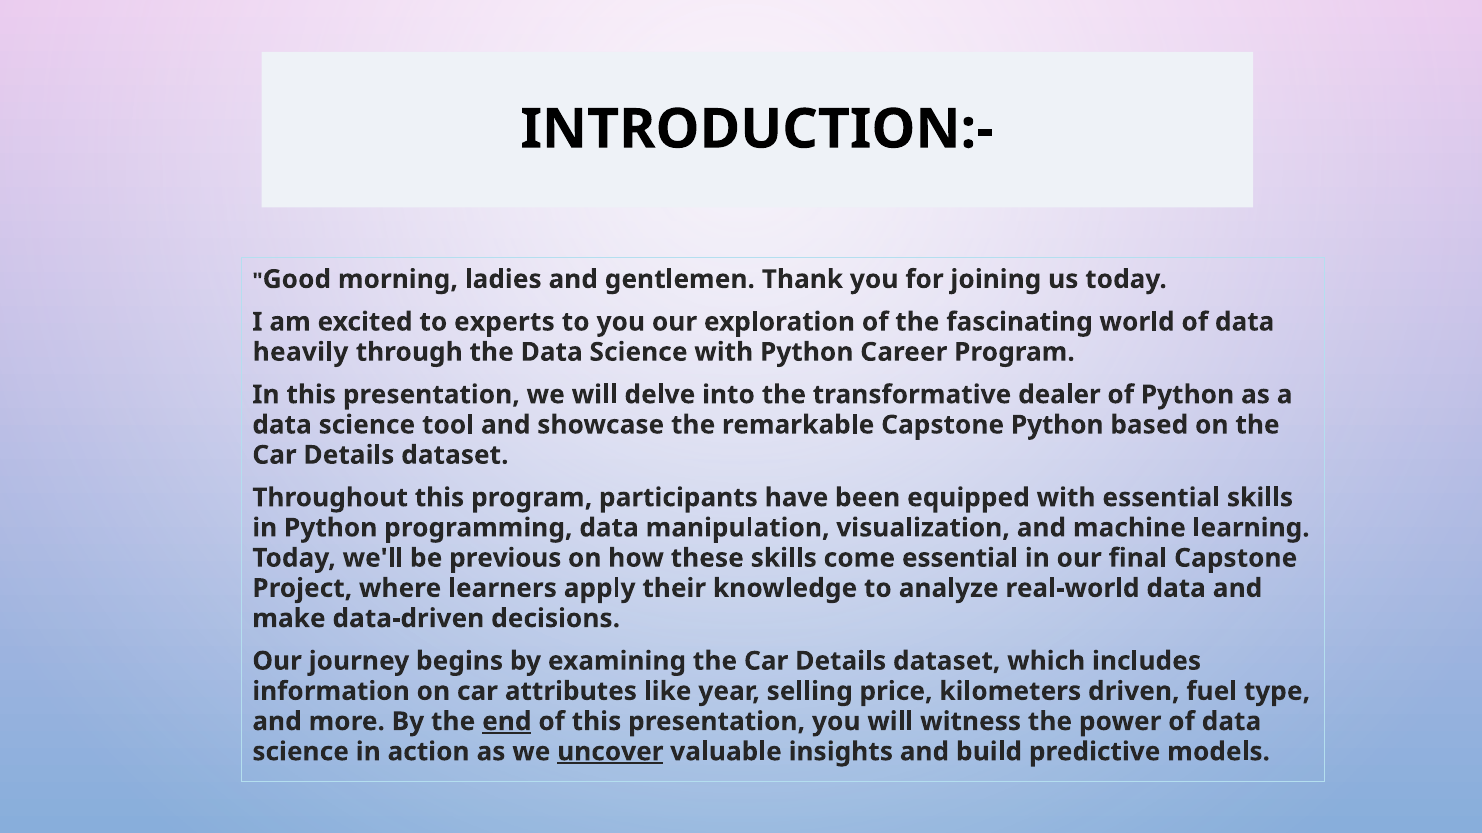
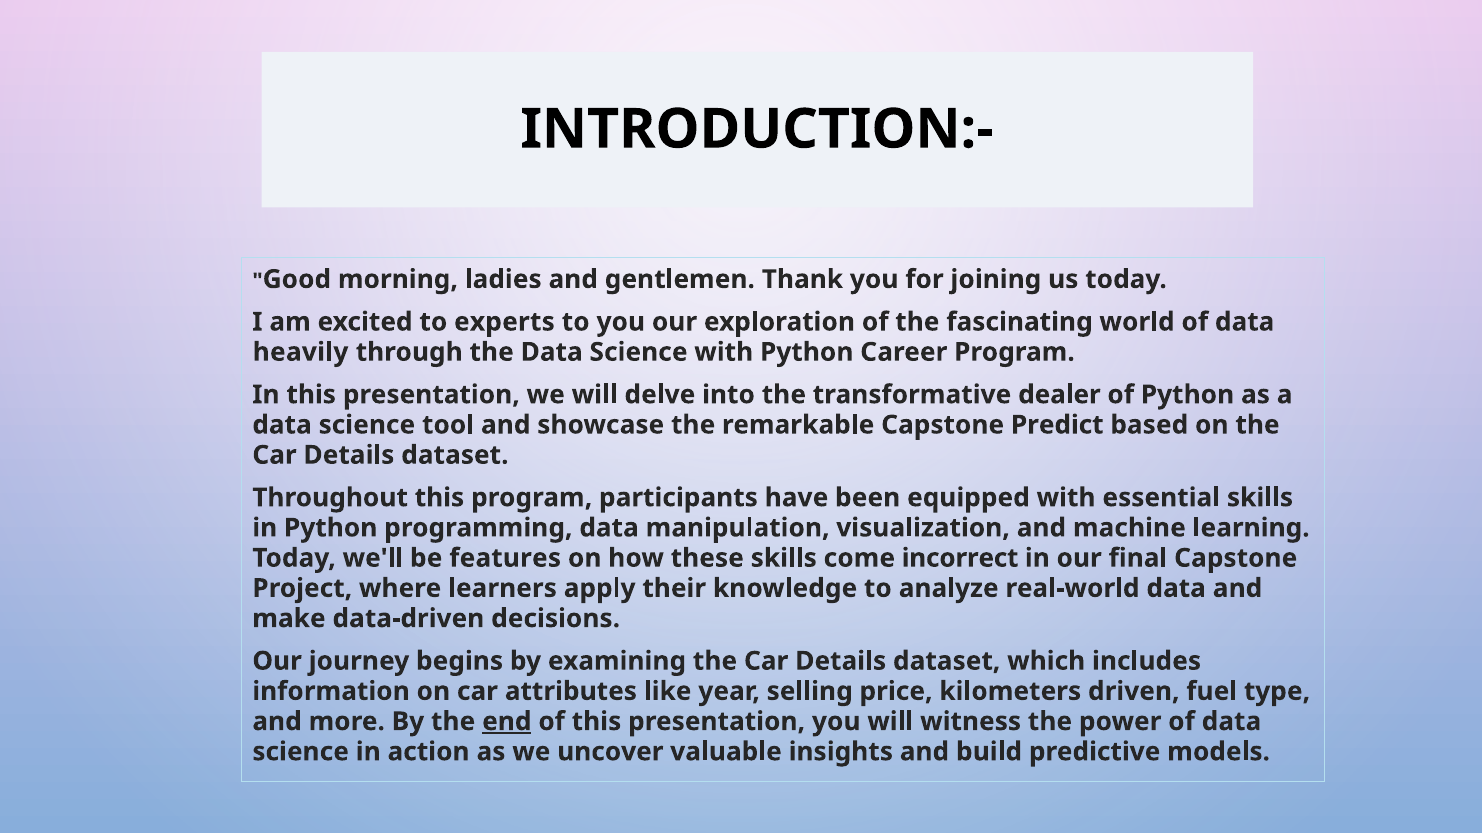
Capstone Python: Python -> Predict (1057, 425)
previous: previous -> features (505, 558)
come essential: essential -> incorrect (960, 558)
uncover underline: present -> none (610, 752)
